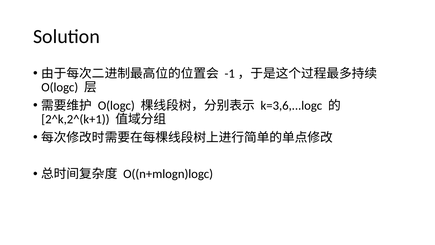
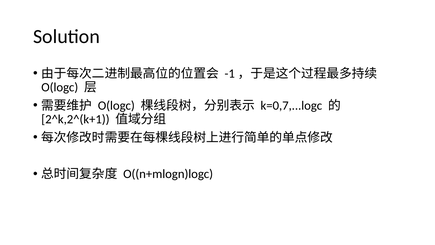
k=3,6,...logc: k=3,6,...logc -> k=0,7,...logc (291, 105)
